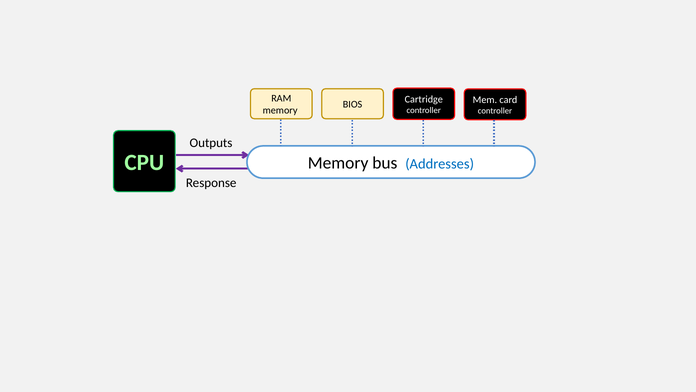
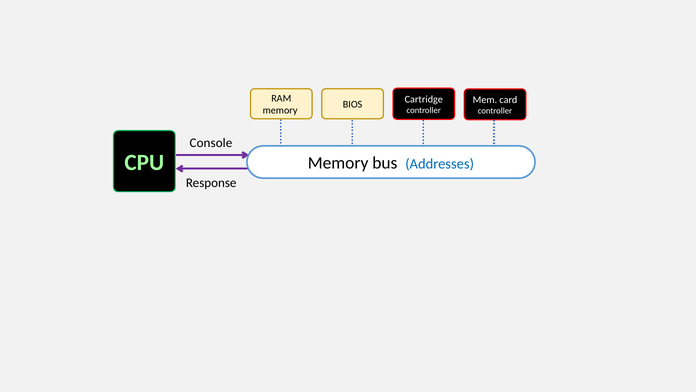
Outputs: Outputs -> Console (211, 143)
